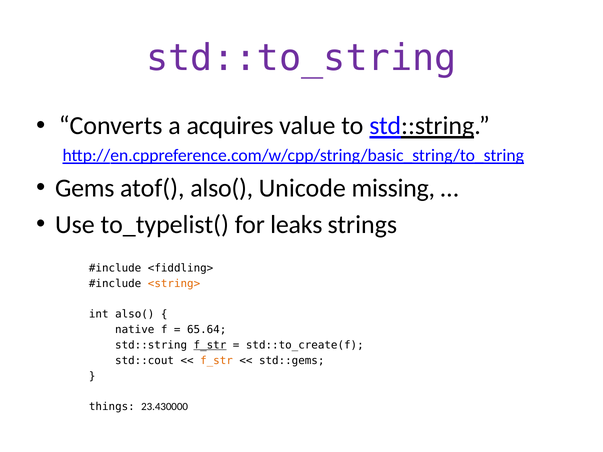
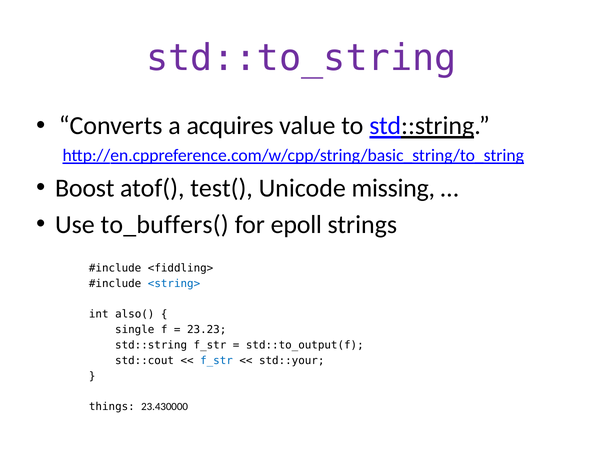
Gems: Gems -> Boost (85, 188)
atof( also(: also( -> test( (222, 188)
to_typelist(: to_typelist( -> to_buffers( (165, 225)
leaks: leaks -> epoll (296, 225)
<string> colour: orange -> blue (174, 284)
native: native -> single (135, 330)
65.64: 65.64 -> 23.23 (207, 330)
f_str underline: present -> none (210, 345)
std::to_create(f: std::to_create(f -> std::to_output(f (305, 345)
f_str colour: orange -> blue (217, 361)
std::gems: std::gems -> std::your (292, 361)
